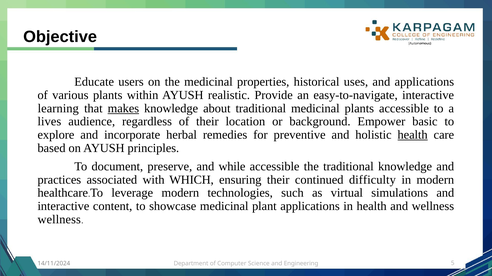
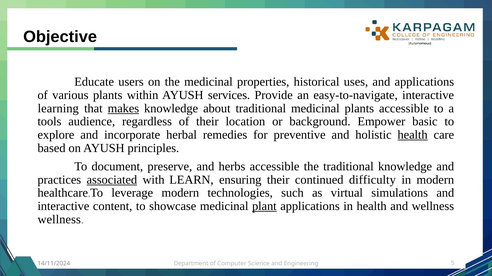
realistic: realistic -> services (229, 95)
lives: lives -> tools (49, 122)
while: while -> herbs (232, 167)
associated underline: none -> present (112, 180)
WHICH: WHICH -> LEARN (191, 180)
plant underline: none -> present (264, 207)
